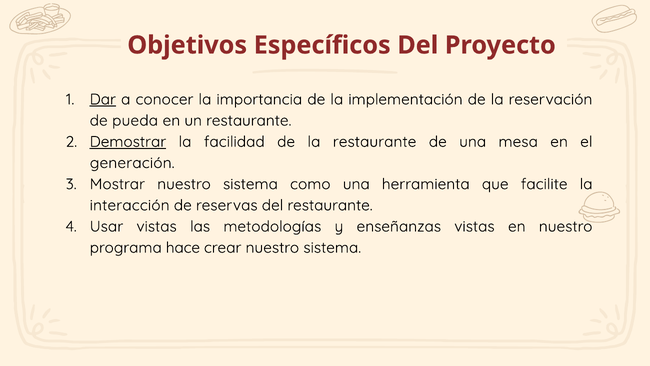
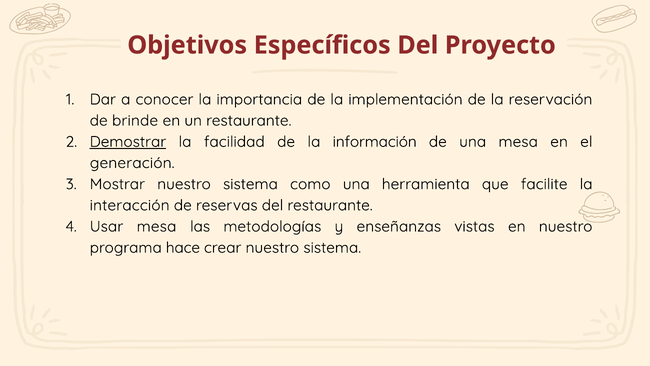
Dar underline: present -> none (103, 99)
pueda: pueda -> brinde (135, 120)
la restaurante: restaurante -> información (375, 142)
Usar vistas: vistas -> mesa (157, 226)
